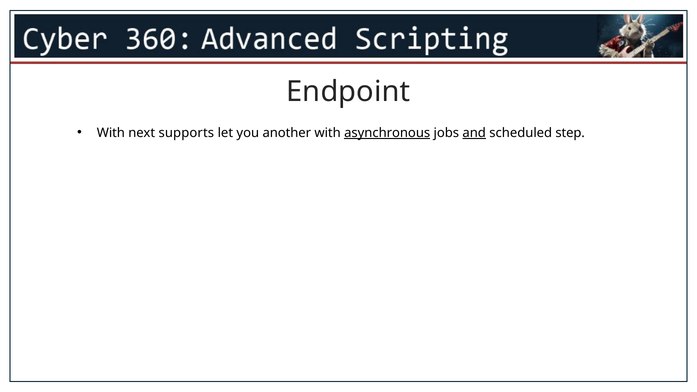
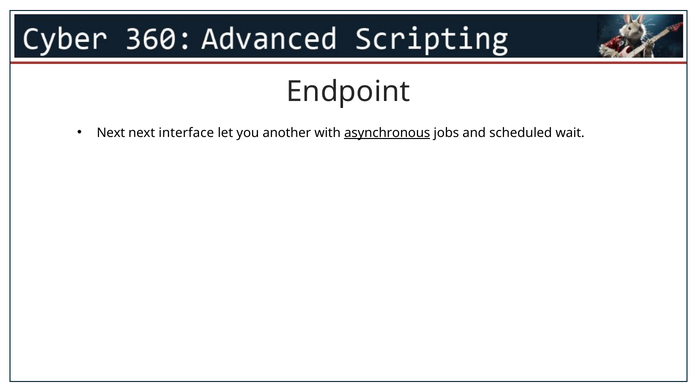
With: With -> Next (111, 133)
supports: supports -> interface (186, 133)
and underline: present -> none (474, 133)
step: step -> wait (570, 133)
